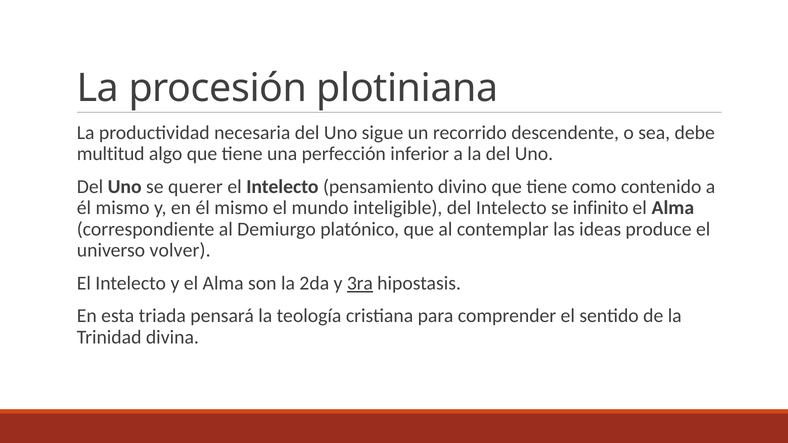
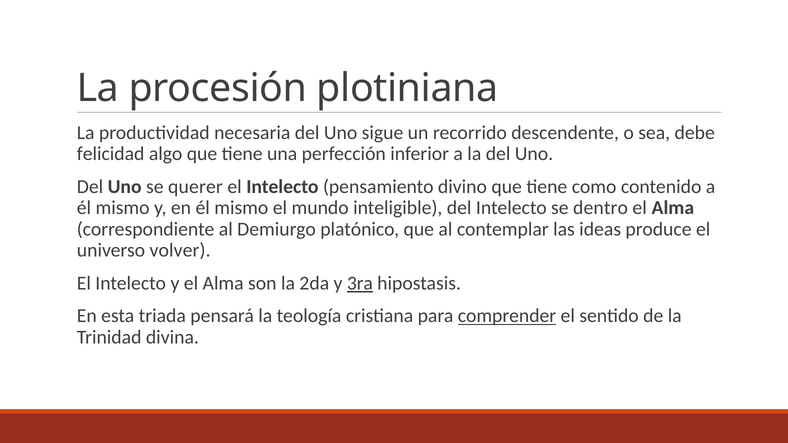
multitud: multitud -> felicidad (111, 154)
infinito: infinito -> dentro (601, 208)
comprender underline: none -> present (507, 316)
